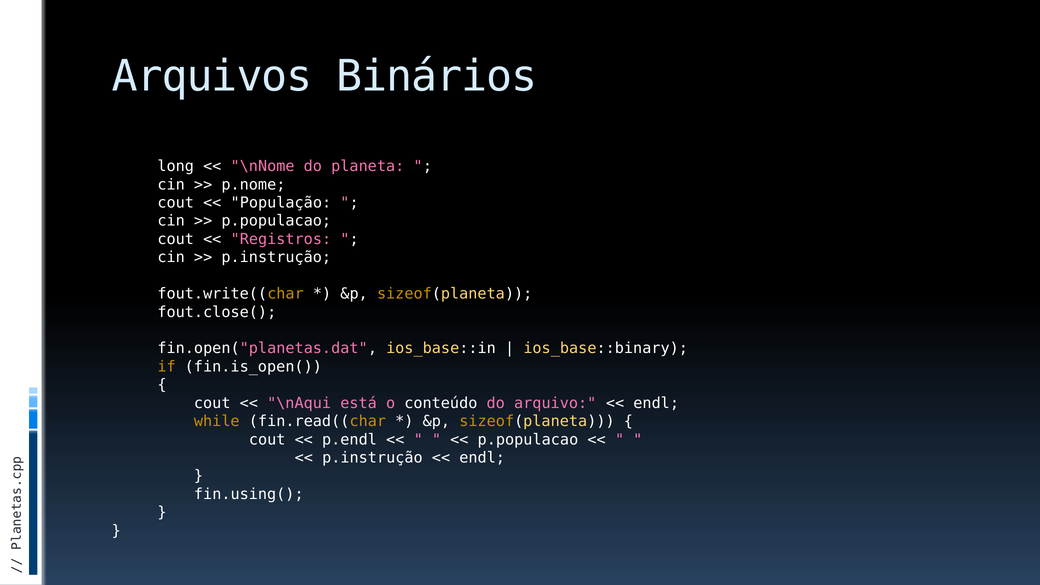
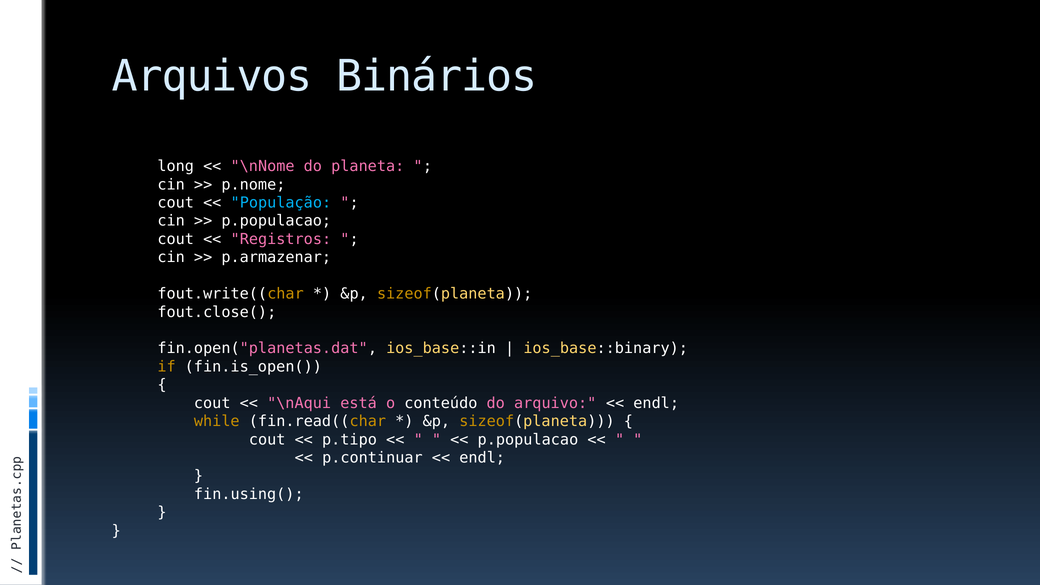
População colour: white -> light blue (281, 203)
p.instrução: p.instrução -> p.armazenar (276, 257)
p.endl: p.endl -> p.tipo (349, 439)
p.instrução: p.instrução -> p.continuar (372, 458)
